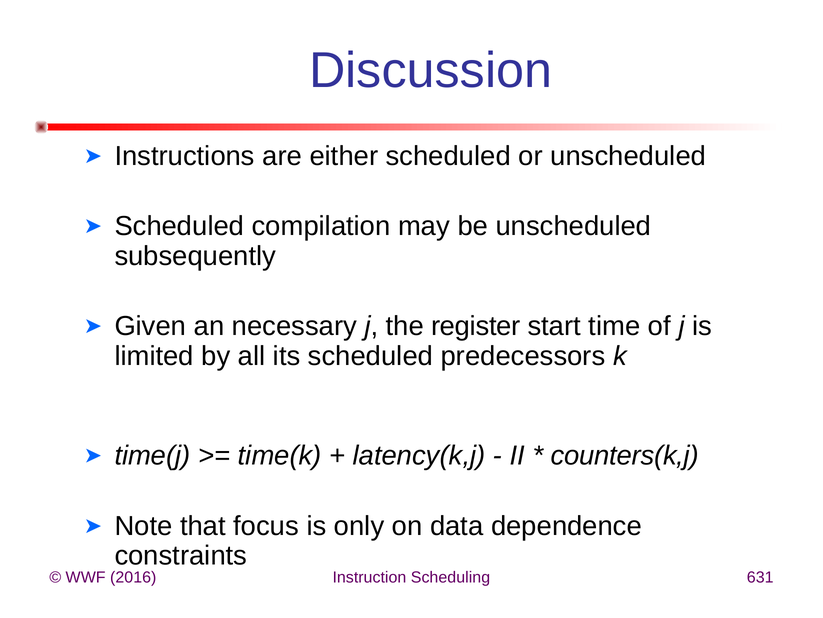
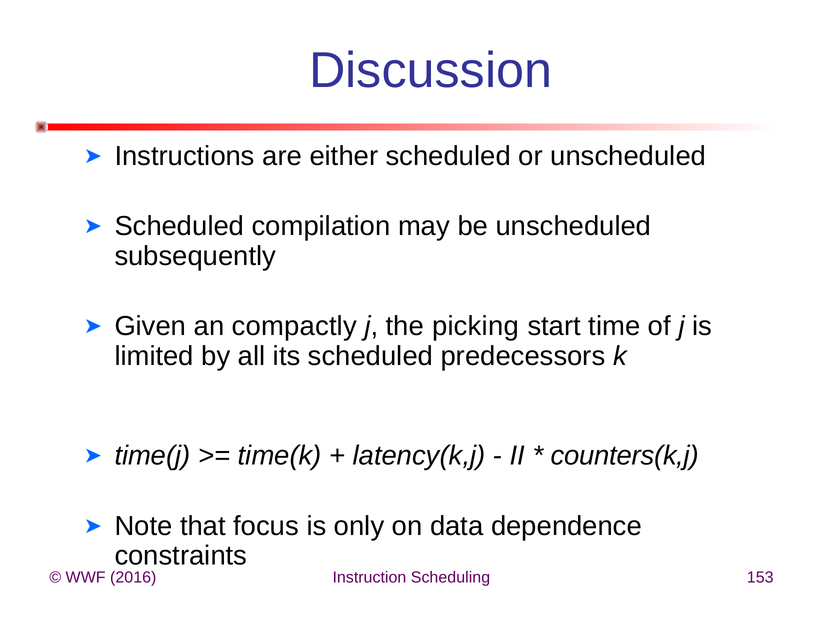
necessary: necessary -> compactly (294, 326)
register: register -> picking (476, 326)
631: 631 -> 153 (760, 577)
